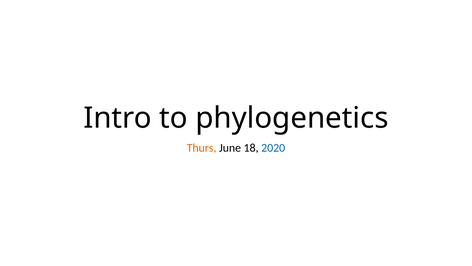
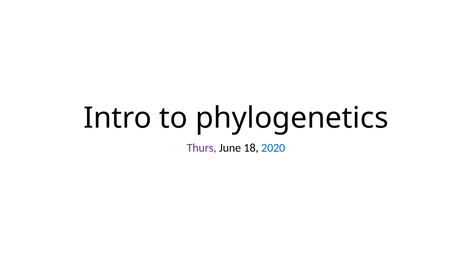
Thurs colour: orange -> purple (202, 148)
